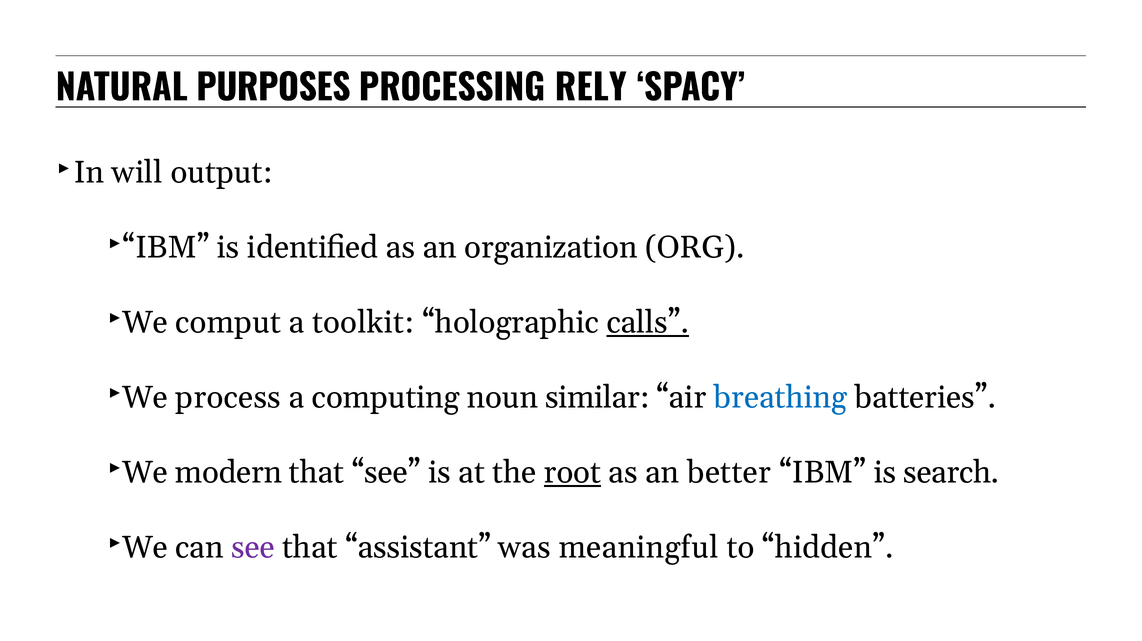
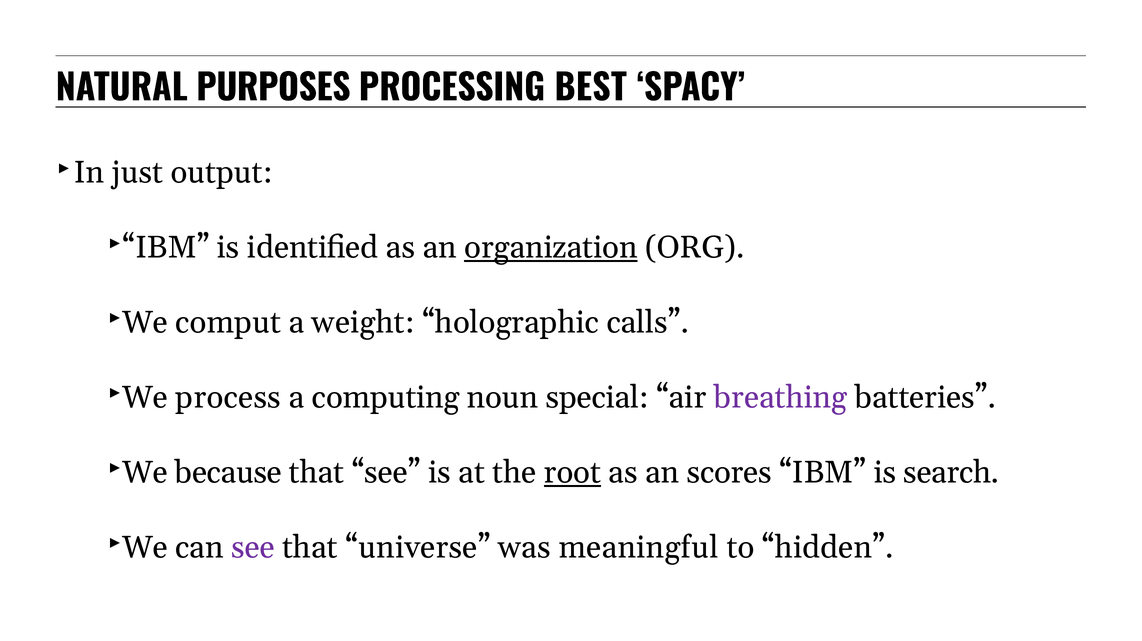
RELY: RELY -> BEST (591, 89)
will: will -> just (137, 173)
organization underline: none -> present (551, 248)
toolkit: toolkit -> weight (363, 323)
calls underline: present -> none (648, 323)
similar: similar -> special (597, 398)
breathing colour: blue -> purple (781, 398)
modern: modern -> because (228, 473)
better: better -> scores (729, 473)
assistant: assistant -> universe (418, 548)
